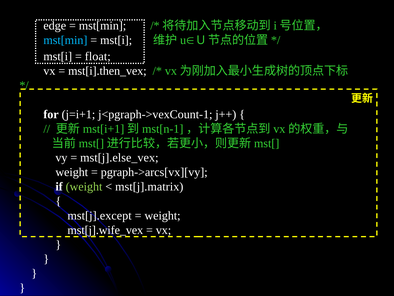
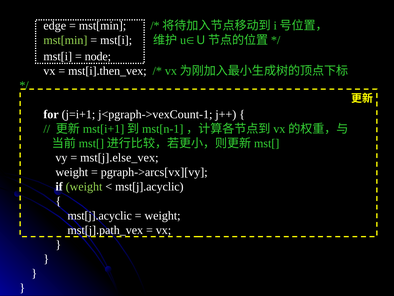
mst[min colour: light blue -> light green (65, 40)
float: float -> node (98, 56)
mst[j].matrix: mst[j].matrix -> mst[j].acyclic (149, 186)
mst[j].except: mst[j].except -> mst[j].acyclic (100, 215)
mst[j].wife_vex: mst[j].wife_vex -> mst[j].path_vex (105, 230)
